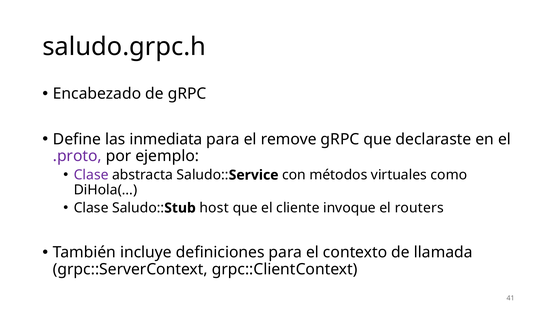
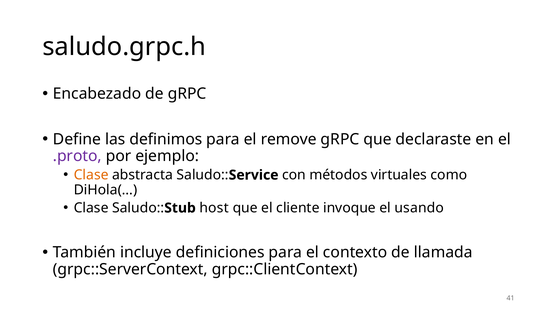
inmediata: inmediata -> definimos (166, 139)
Clase colour: purple -> orange (91, 175)
routers: routers -> usando (419, 208)
